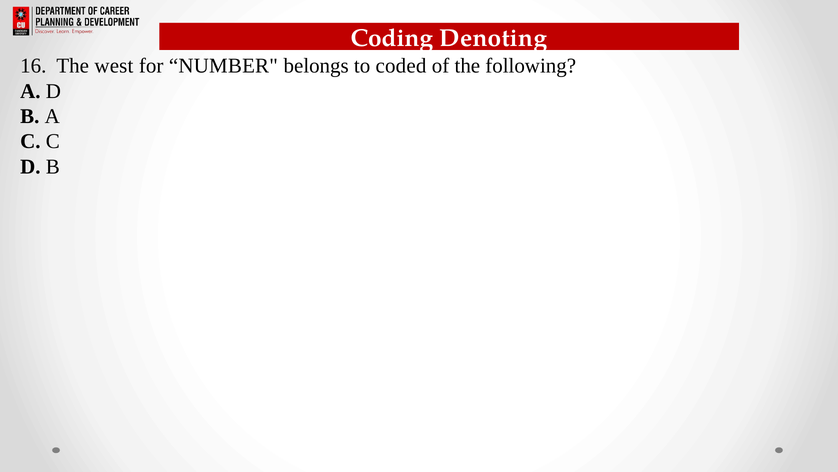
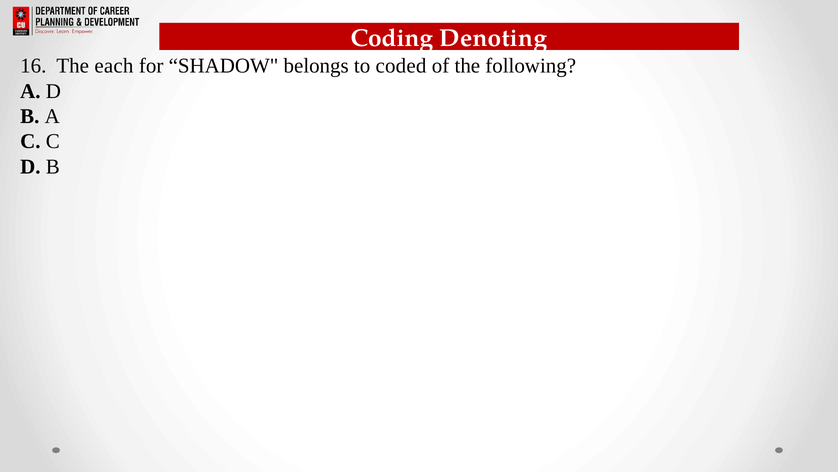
west: west -> each (114, 66)
NUMBER: NUMBER -> SHADOW (224, 66)
